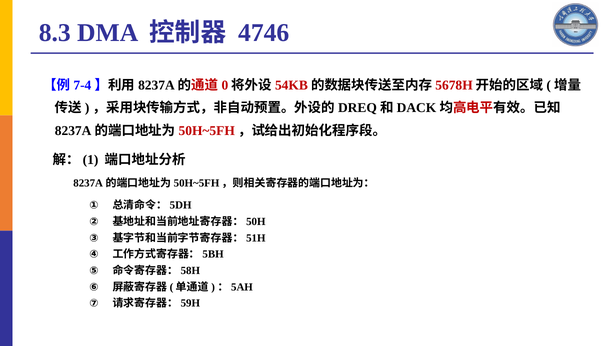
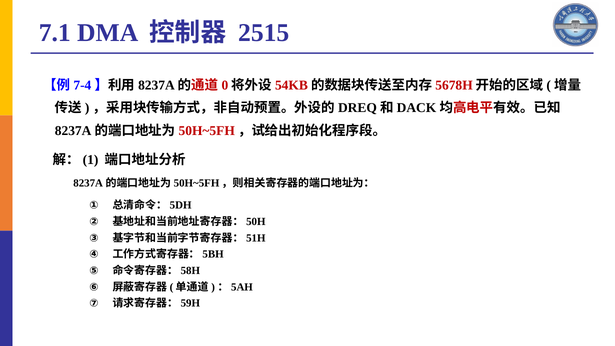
8.3: 8.3 -> 7.1 (55, 33)
4746: 4746 -> 2515 (264, 33)
